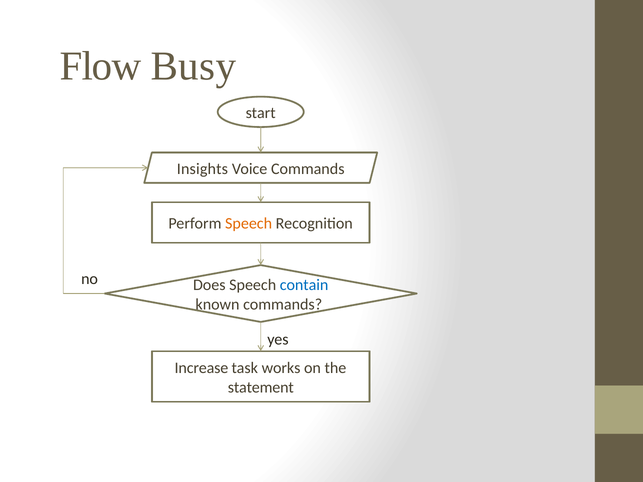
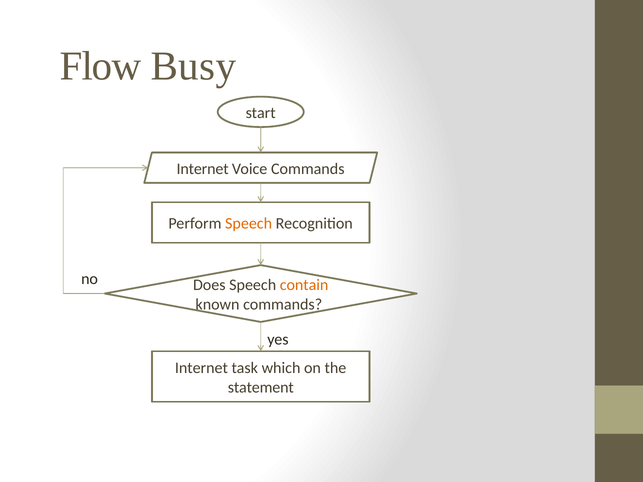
Insights: Insights -> Internet (203, 169)
contain colour: blue -> orange (304, 285)
Increase: Increase -> Internet (201, 368)
works: works -> which (281, 368)
